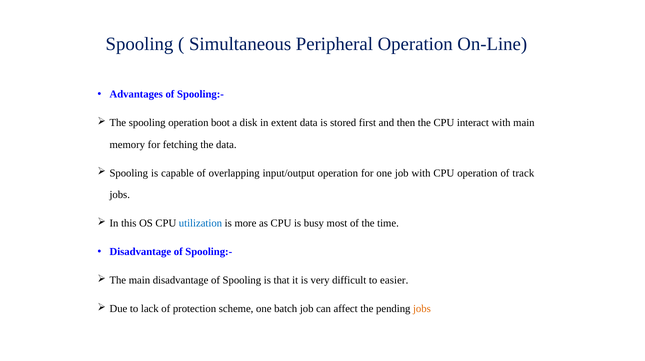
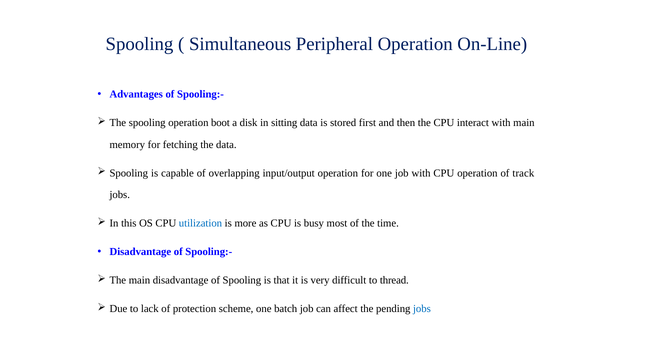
extent: extent -> sitting (284, 123)
easier: easier -> thread (394, 281)
jobs colour: orange -> blue (422, 309)
